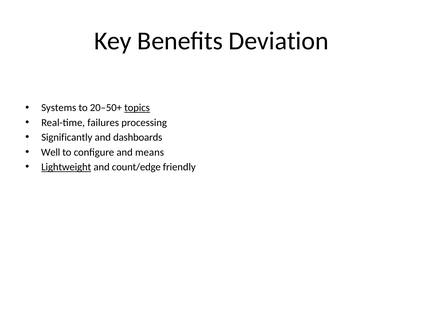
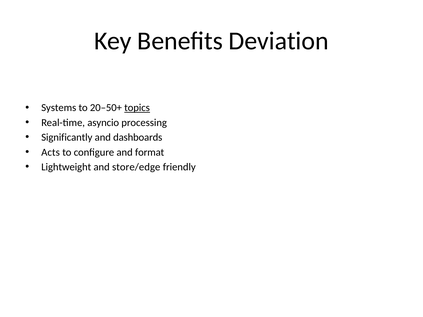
failures: failures -> asyncio (103, 123)
Well: Well -> Acts (51, 152)
means: means -> format (150, 152)
Lightweight underline: present -> none (66, 167)
count/edge: count/edge -> store/edge (136, 167)
